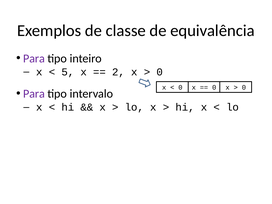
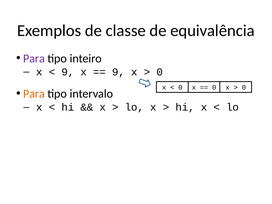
5: 5 -> 9 (68, 72)
2: 2 -> 9 (119, 72)
Para colour: purple -> orange (34, 94)
